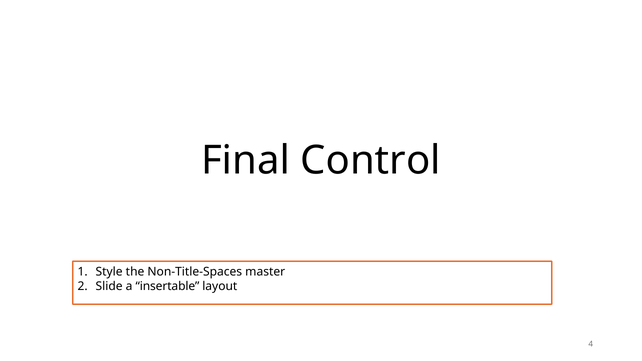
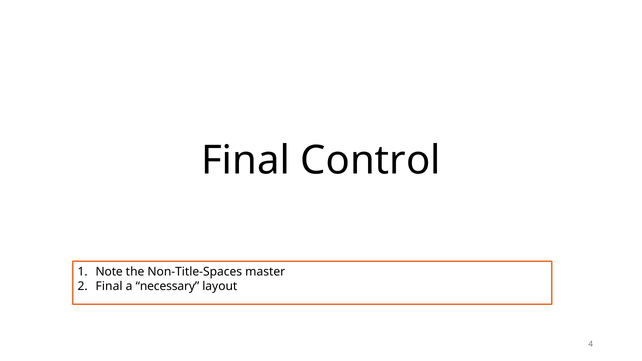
Style: Style -> Note (109, 272)
Slide: Slide -> Final (109, 286)
insertable: insertable -> necessary (167, 286)
